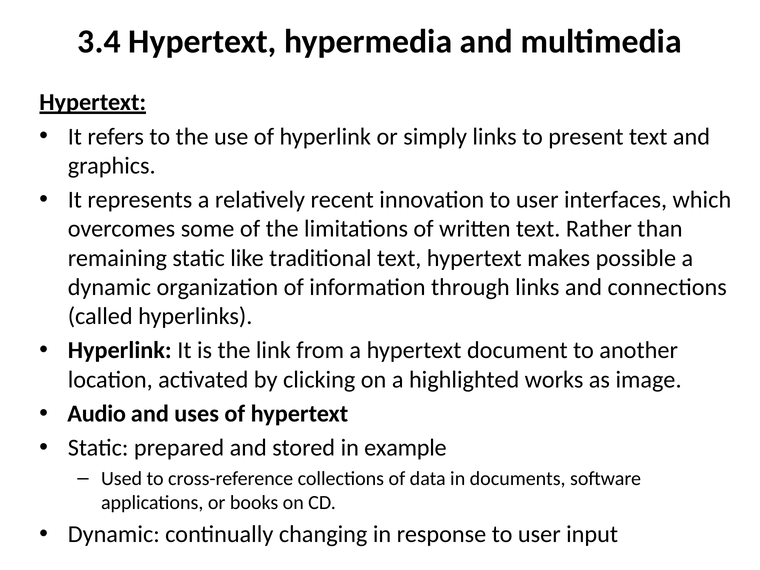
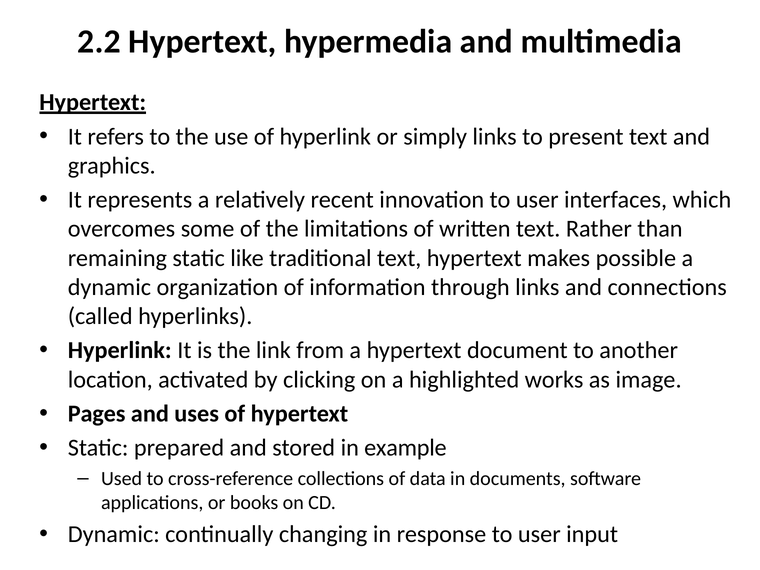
3.4: 3.4 -> 2.2 (99, 42)
Audio: Audio -> Pages (97, 414)
